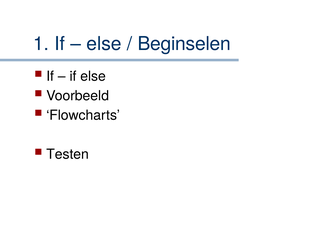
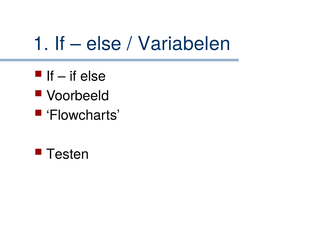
Beginselen: Beginselen -> Variabelen (184, 44)
